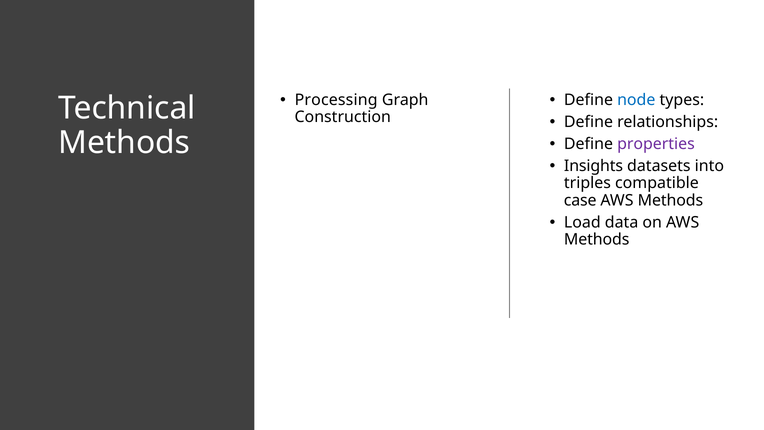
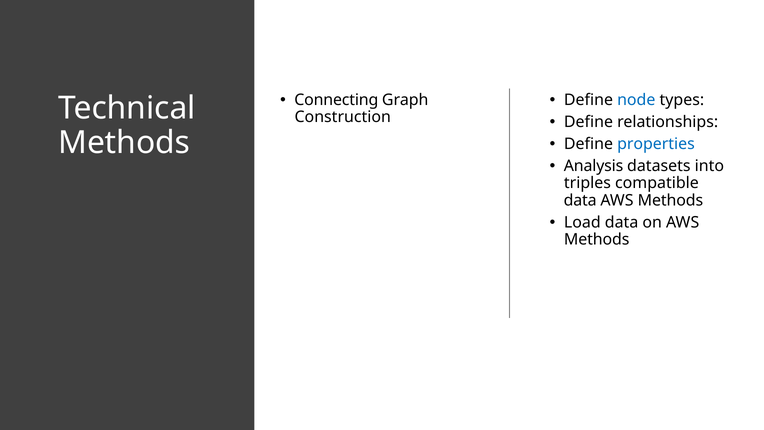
Processing: Processing -> Connecting (336, 100)
properties colour: purple -> blue (656, 144)
Insights: Insights -> Analysis (594, 166)
case: case -> data (580, 200)
